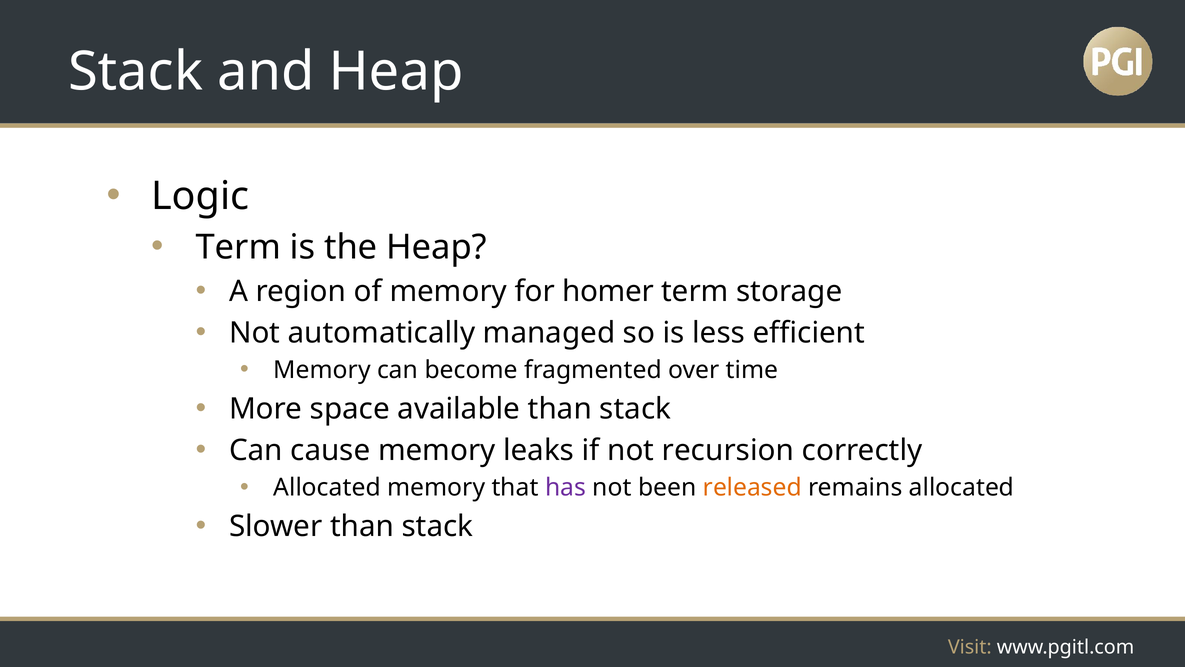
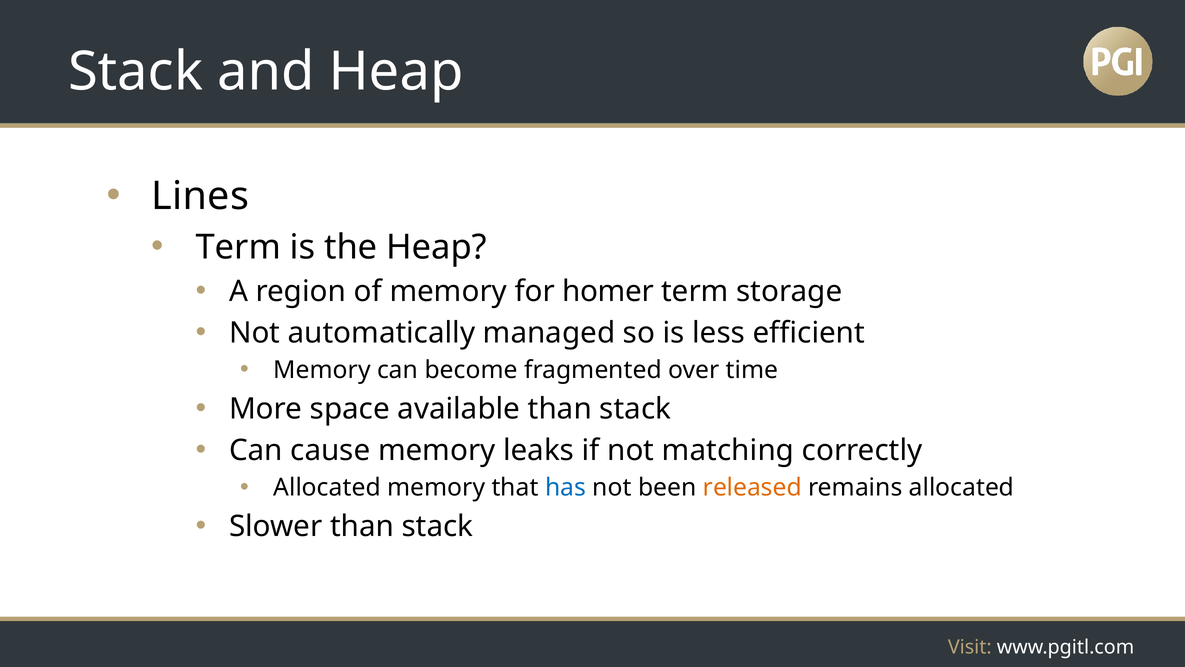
Logic: Logic -> Lines (200, 196)
recursion: recursion -> matching (728, 450)
has colour: purple -> blue (566, 487)
